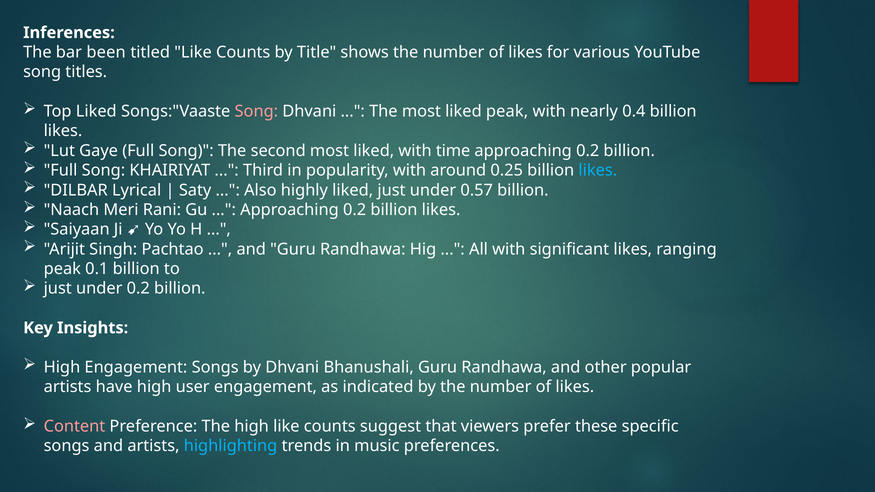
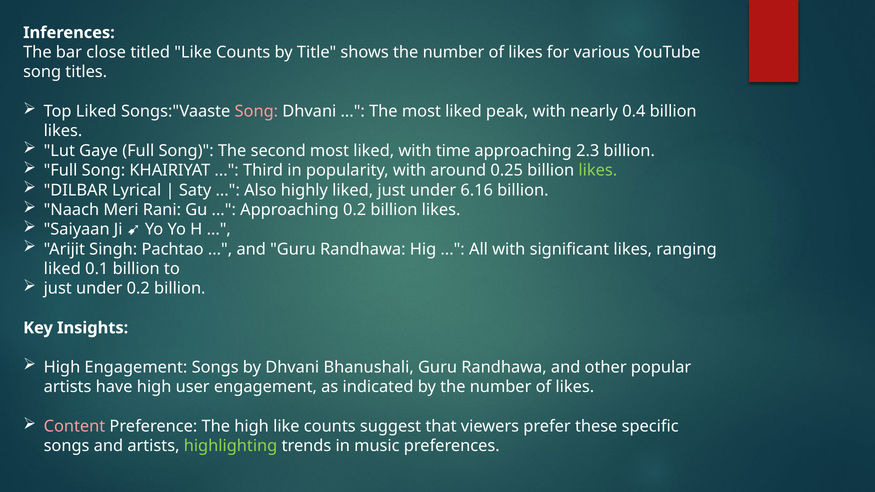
been: been -> close (106, 52)
0.2: 0.2 -> 2.3 (588, 151)
likes colour: light blue -> light green (598, 171)
0.57: 0.57 -> 6.16 (477, 190)
peak: peak -> liked (62, 269)
highlighting colour: light blue -> light green (231, 446)
